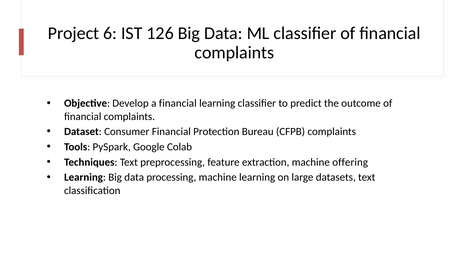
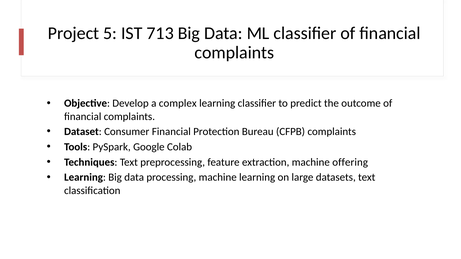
6: 6 -> 5 (110, 33)
126: 126 -> 713 (160, 33)
a financial: financial -> complex (178, 103)
